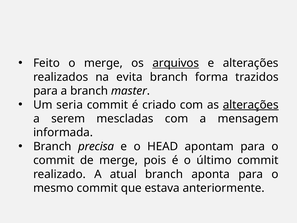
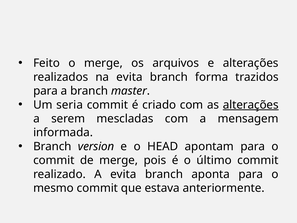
arquivos underline: present -> none (176, 63)
precisa: precisa -> version (96, 146)
A atual: atual -> evita (123, 174)
